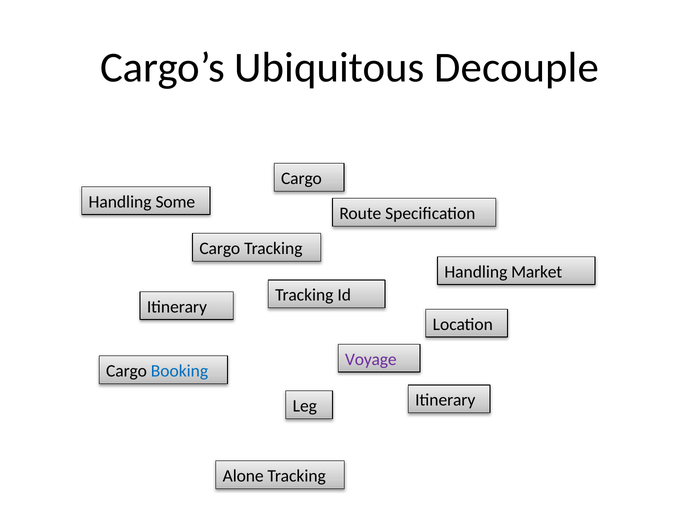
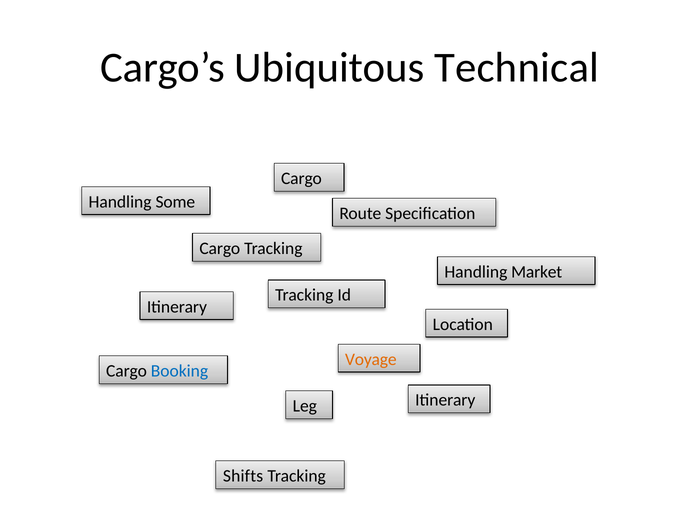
Decouple: Decouple -> Technical (517, 68)
Voyage colour: purple -> orange (371, 359)
Alone: Alone -> Shifts (243, 476)
